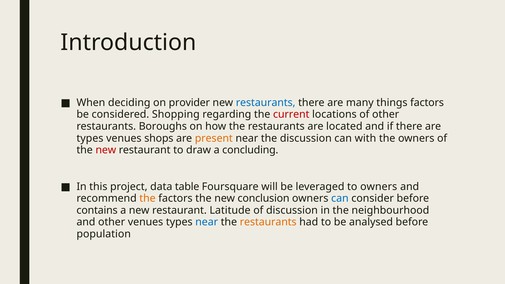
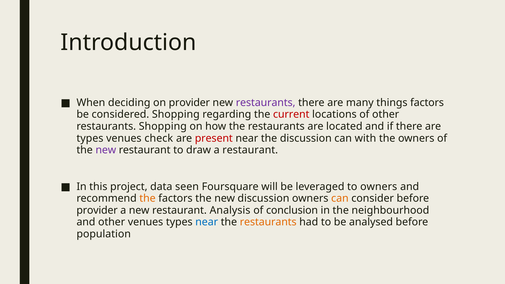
restaurants colour: blue -> purple (266, 103)
restaurants Boroughs: Boroughs -> Shopping (163, 126)
shops: shops -> check (159, 138)
present colour: orange -> red (214, 138)
new colour: red -> purple (106, 150)
a concluding: concluding -> restaurant (250, 150)
table: table -> seen (187, 187)
new conclusion: conclusion -> discussion (263, 198)
can colour: blue -> orange (340, 198)
contains: contains -> provider (97, 210)
Latitude: Latitude -> Analysis (230, 210)
of discussion: discussion -> conclusion (292, 210)
